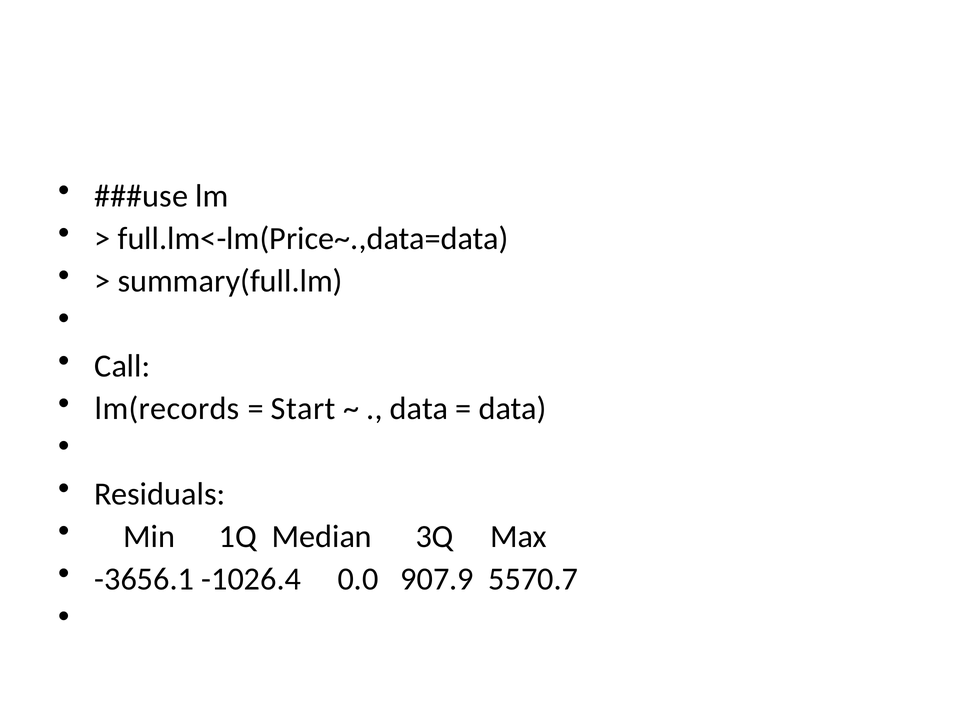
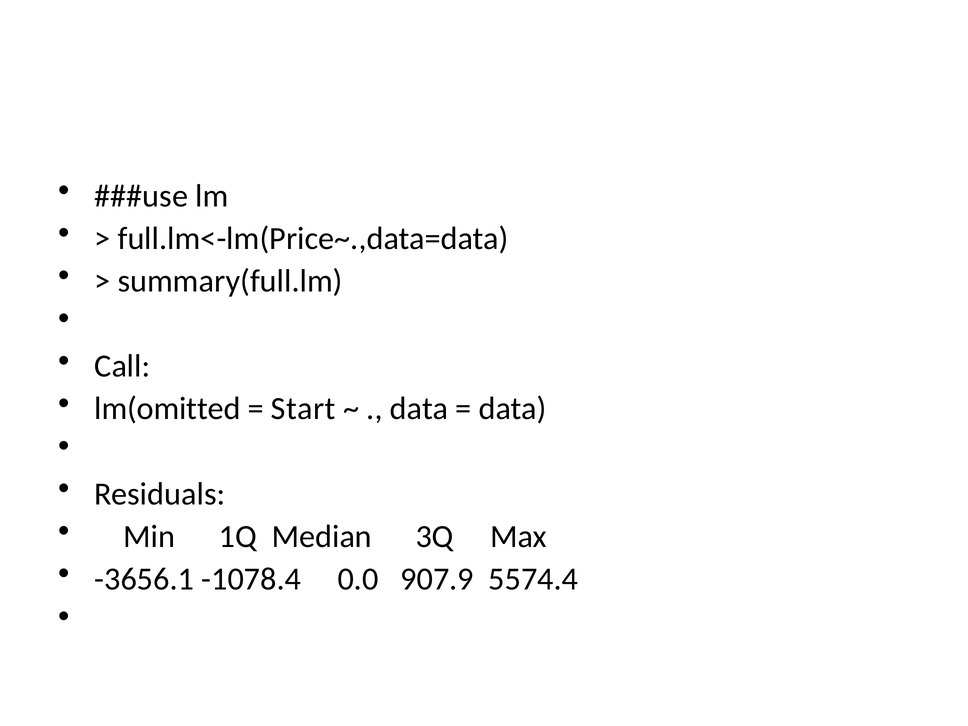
lm(records: lm(records -> lm(omitted (167, 409)
-1026.4: -1026.4 -> -1078.4 (251, 579)
5570.7: 5570.7 -> 5574.4 (533, 579)
